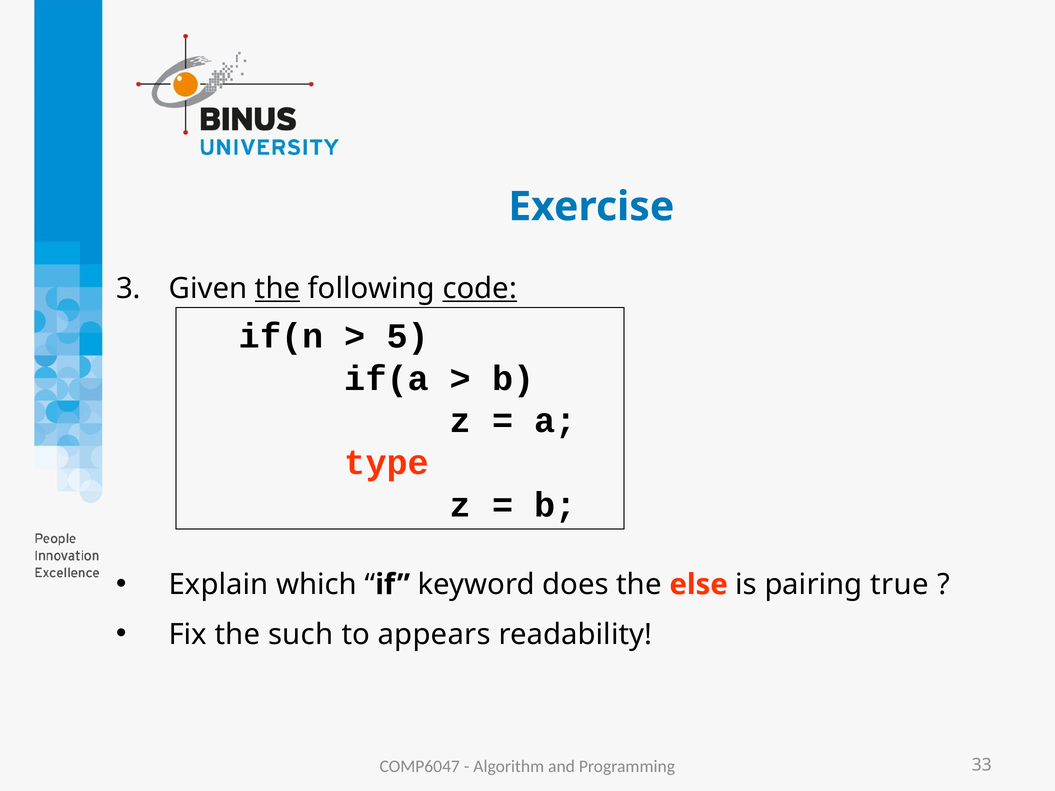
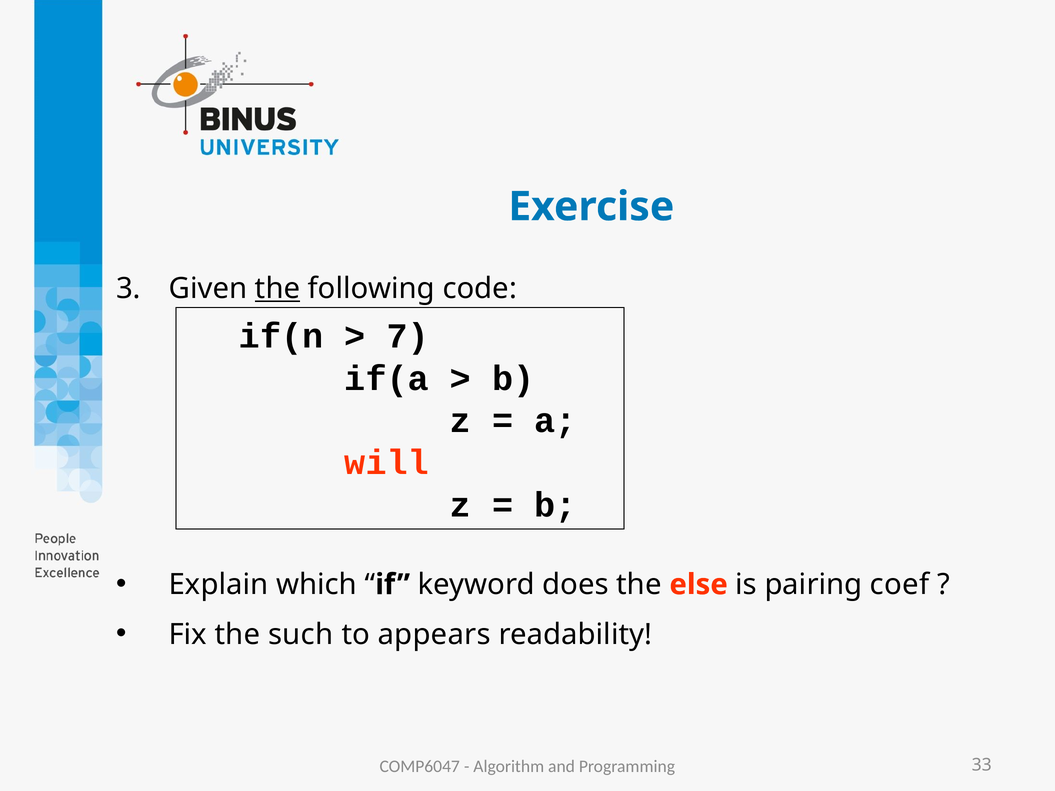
code underline: present -> none (480, 289)
5: 5 -> 7 (408, 336)
type: type -> will (387, 463)
true: true -> coef (900, 585)
